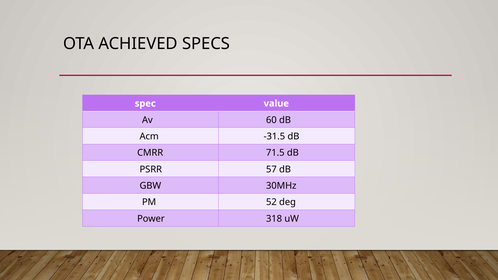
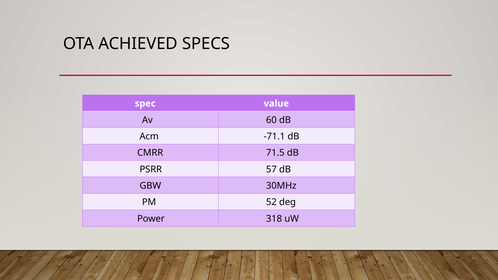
-31.5: -31.5 -> -71.1 (274, 136)
